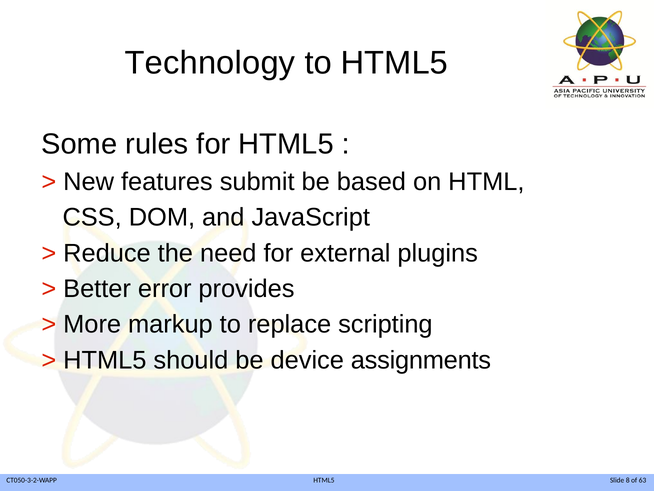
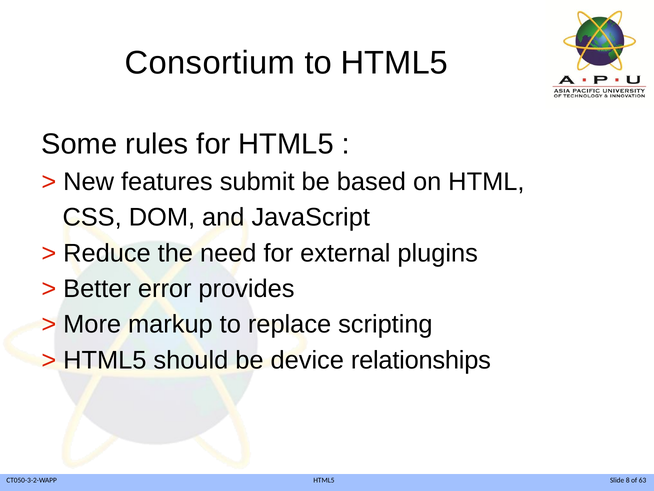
Technology: Technology -> Consortium (210, 63)
assignments: assignments -> relationships (421, 360)
